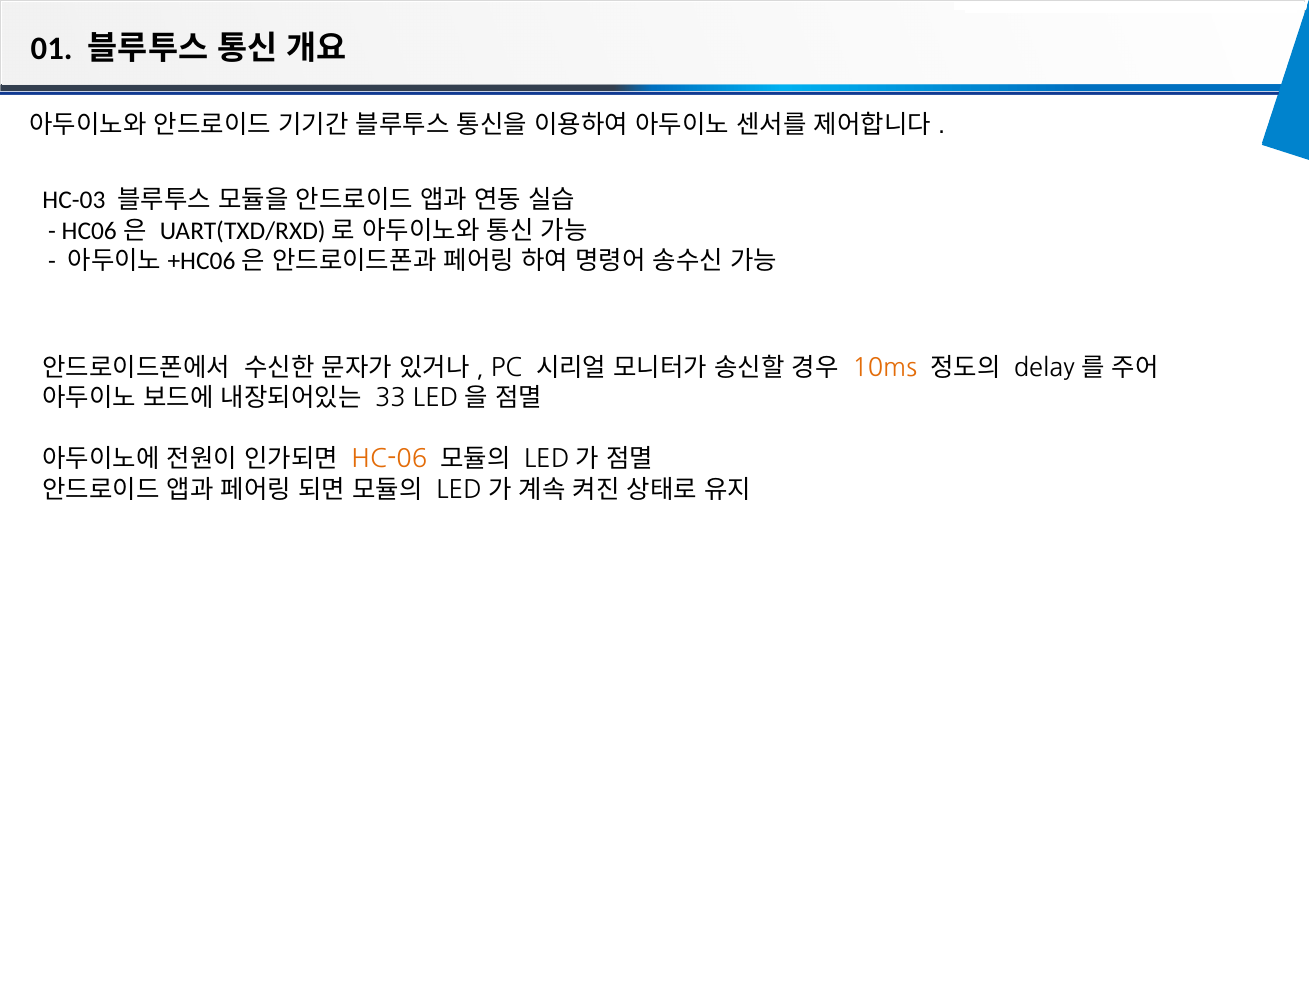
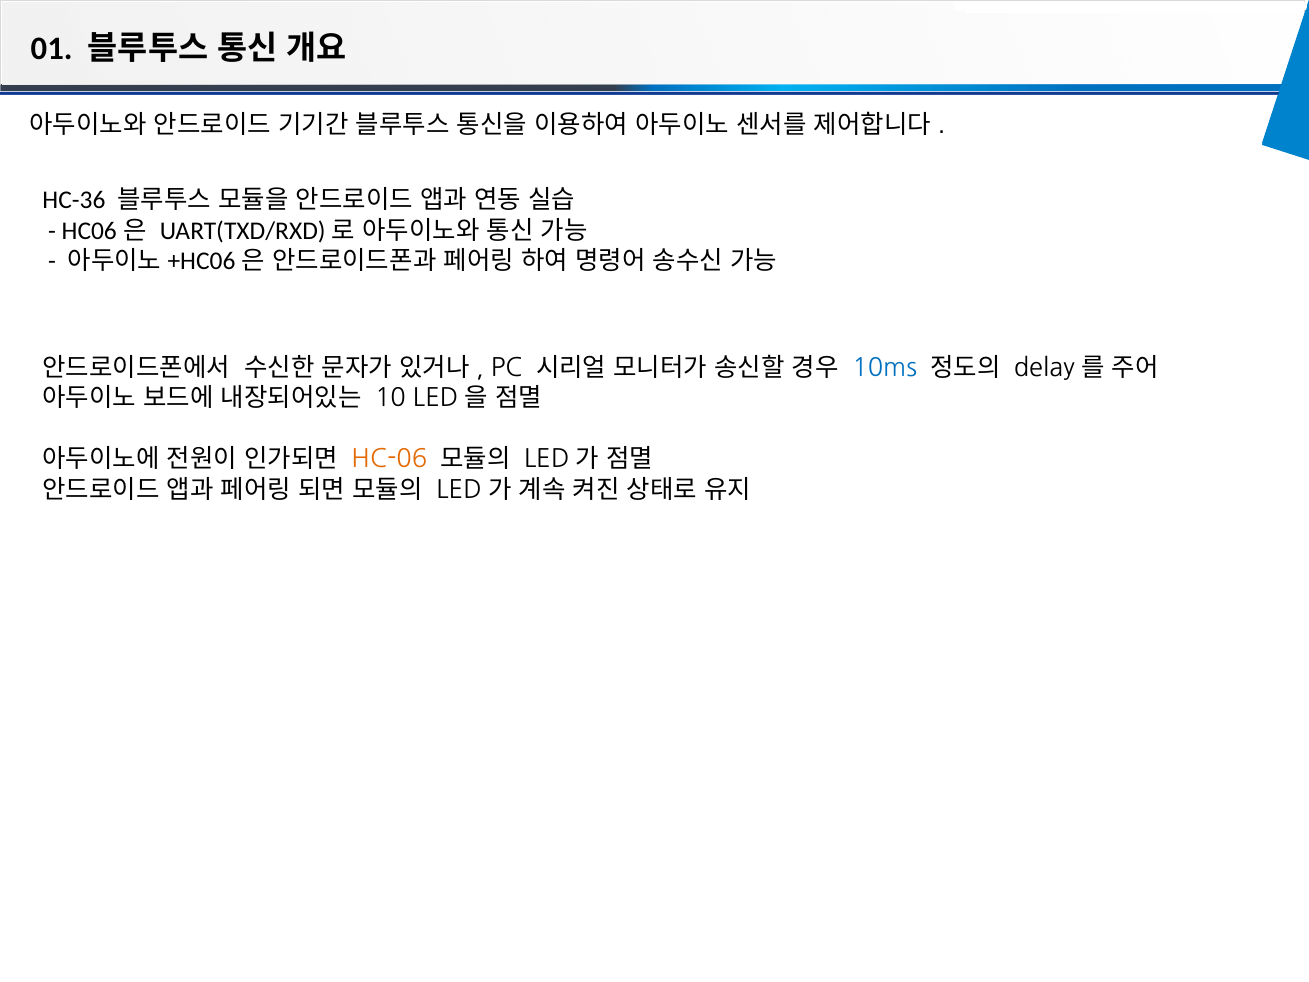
HC-03: HC-03 -> HC-36 (74, 200)
10ms colour: orange -> blue (885, 368)
33: 33 -> 10 (390, 398)
